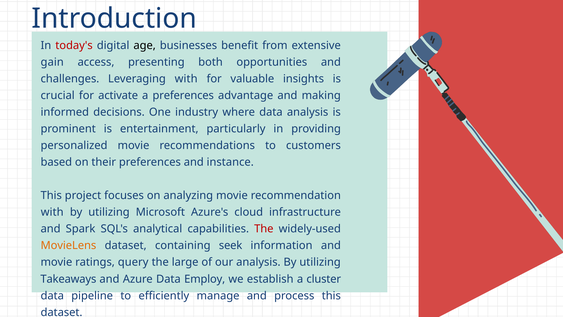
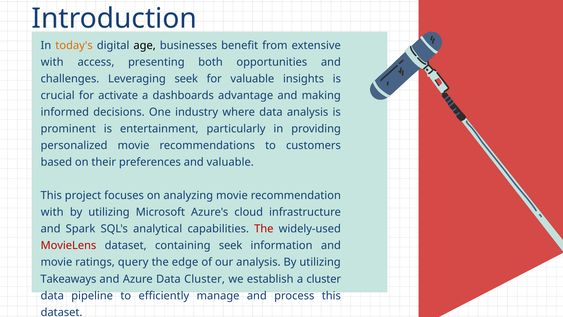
today's colour: red -> orange (74, 45)
gain: gain -> with (52, 62)
Leveraging with: with -> seek (186, 79)
a preferences: preferences -> dashboards (183, 95)
and instance: instance -> valuable (230, 162)
MovieLens colour: orange -> red (68, 245)
large: large -> edge (185, 262)
Data Employ: Employ -> Cluster (205, 279)
